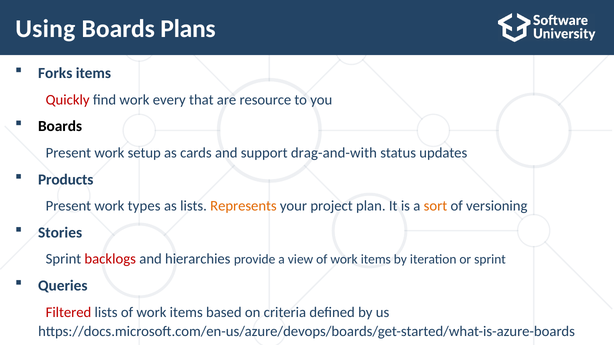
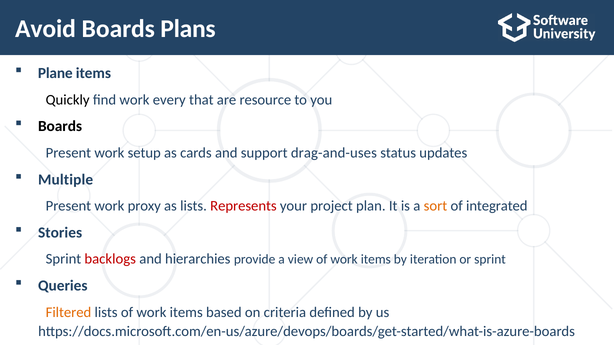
Using: Using -> Avoid (45, 29)
Forks: Forks -> Plane (55, 73)
Quickly colour: red -> black (68, 100)
drag-and-with: drag-and-with -> drag-and-uses (334, 153)
Products: Products -> Multiple (66, 180)
types: types -> proxy (144, 206)
Represents colour: orange -> red (243, 206)
versioning: versioning -> integrated (497, 206)
Filtered colour: red -> orange (68, 313)
